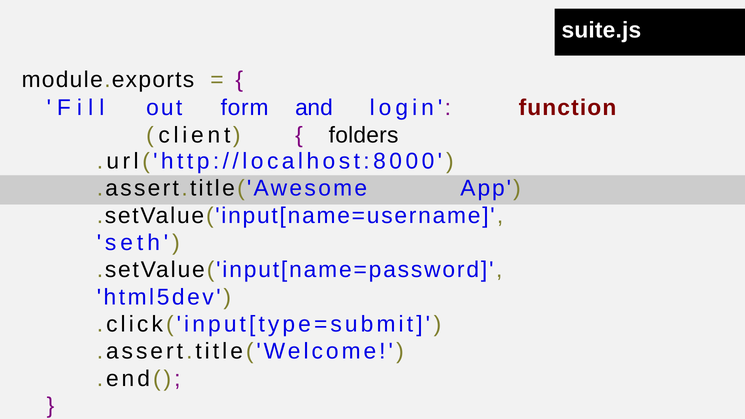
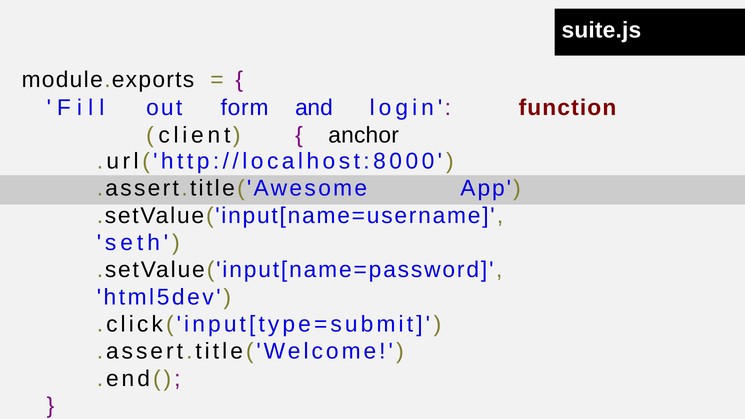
folders: folders -> anchor (364, 135)
